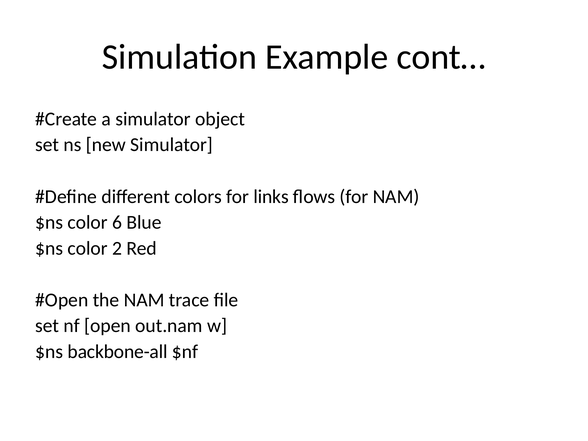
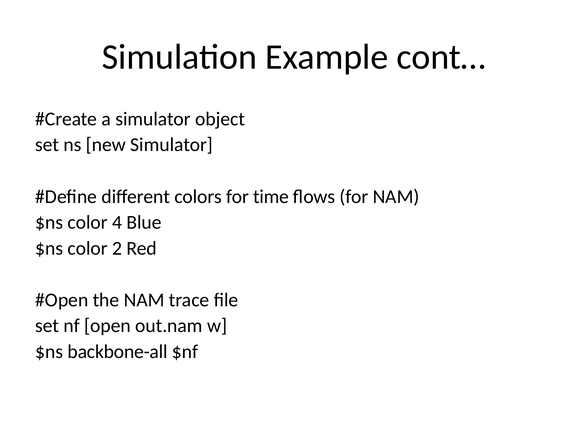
links: links -> time (271, 197)
6: 6 -> 4 (117, 222)
